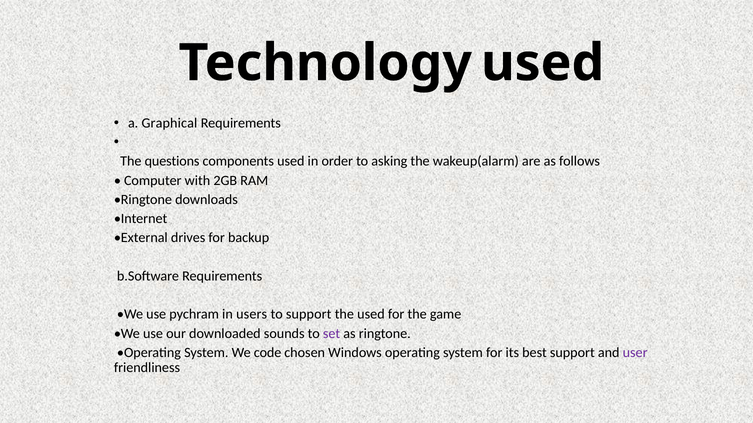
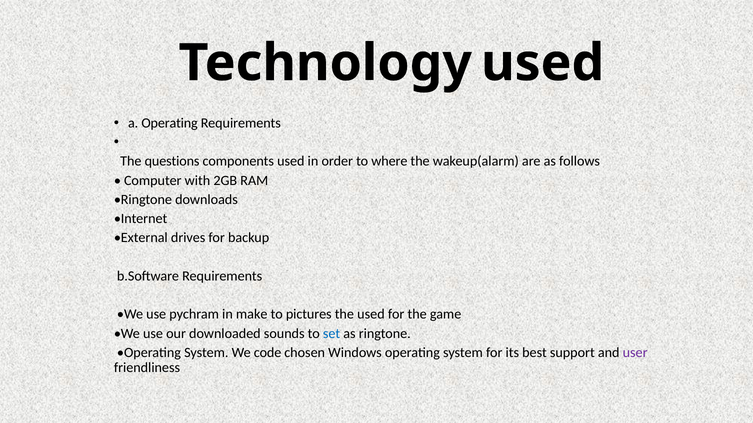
a Graphical: Graphical -> Operating (170, 123)
asking: asking -> where (389, 161)
users: users -> make (252, 315)
to support: support -> pictures (309, 315)
set colour: purple -> blue (332, 334)
